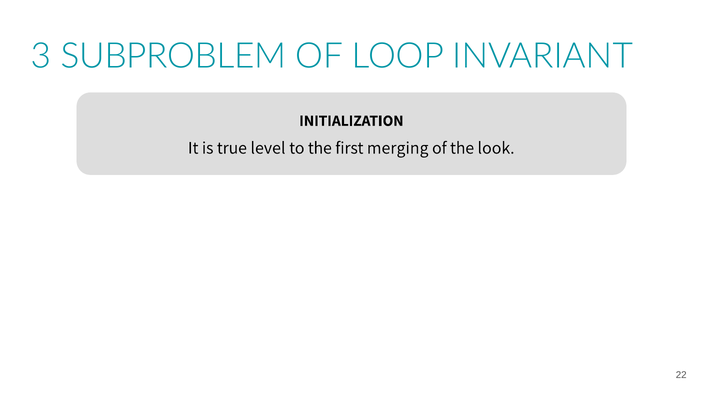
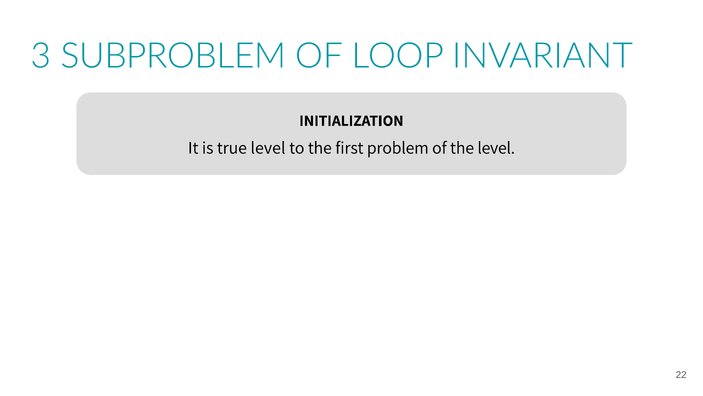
merging: merging -> problem (398, 148)
the look: look -> level (496, 148)
